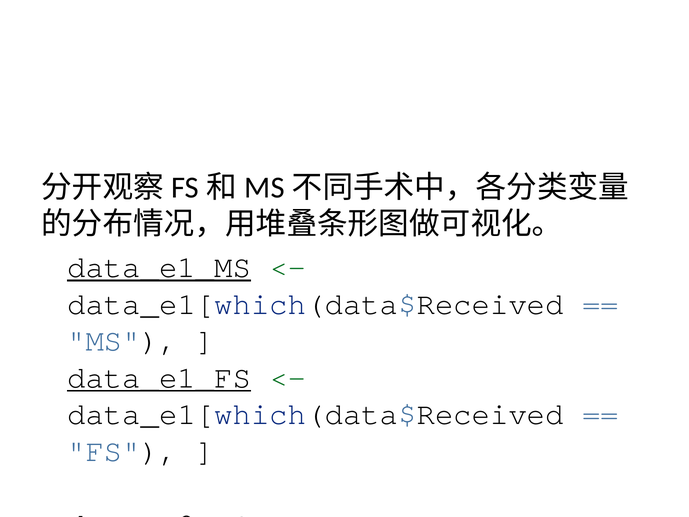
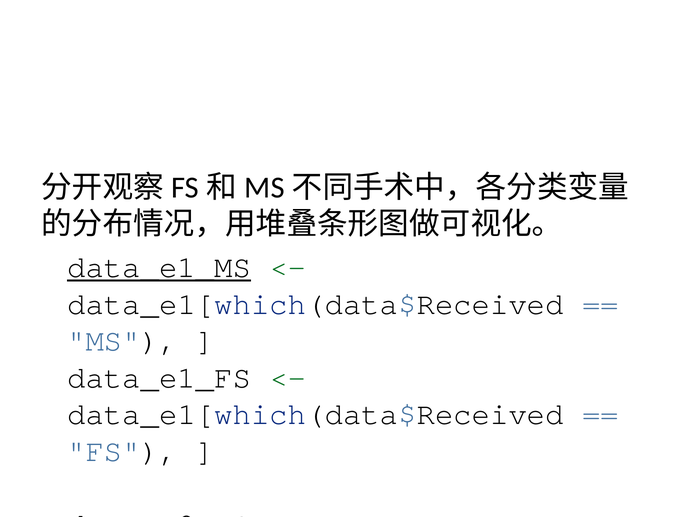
data_e1_FS underline: present -> none (159, 377)
